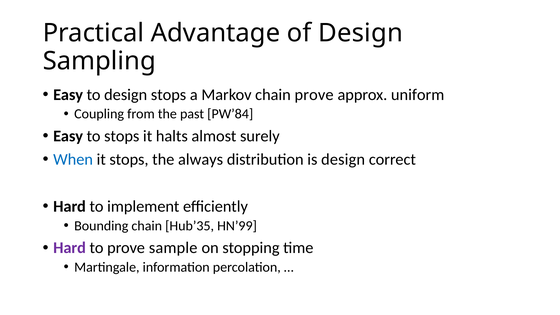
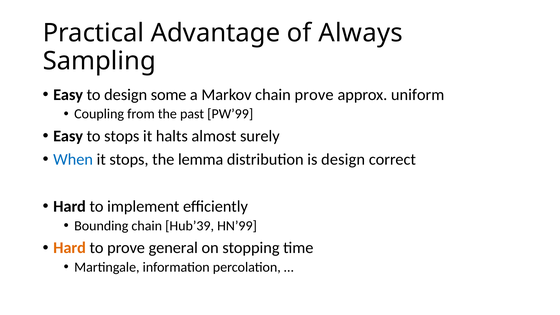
of Design: Design -> Always (361, 33)
design stops: stops -> some (169, 95)
PW’84: PW’84 -> PW’99 (230, 114)
always: always -> lemma (201, 160)
Hub’35: Hub’35 -> Hub’39 (190, 226)
Hard colour: purple -> orange (70, 248)
sample: sample -> general (173, 248)
